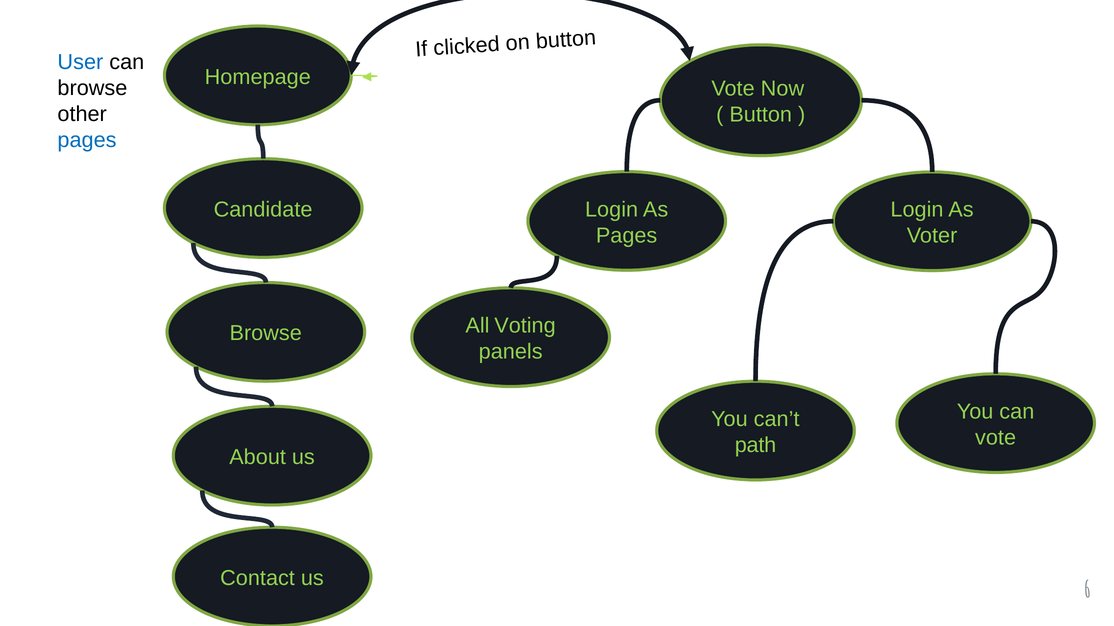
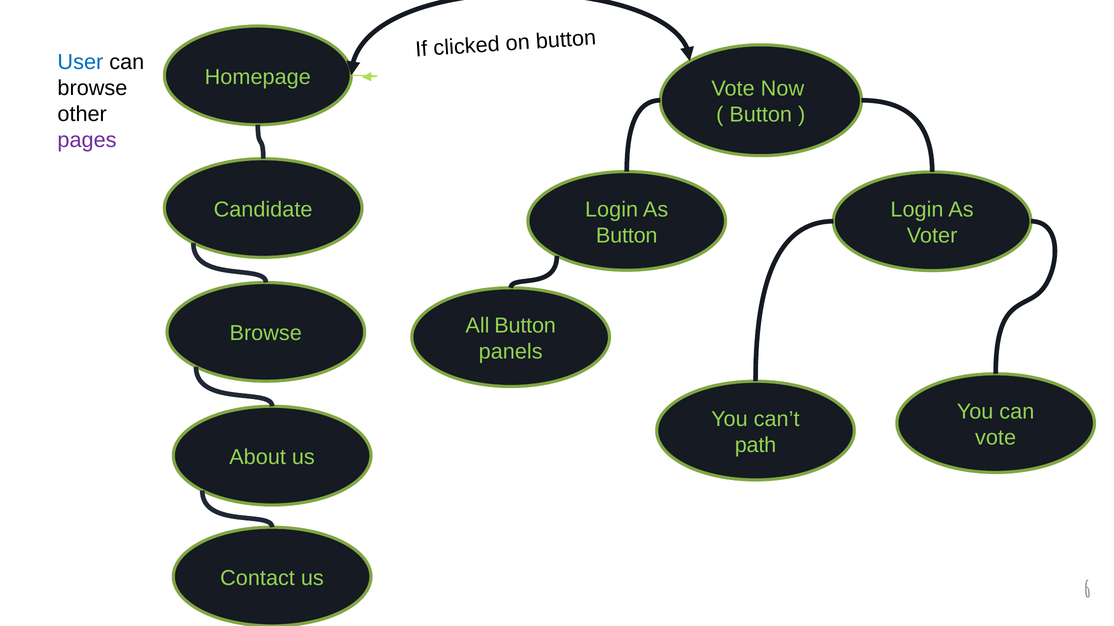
pages colour: blue -> purple (87, 140)
Pages: Pages -> Button (627, 236)
All Voting: Voting -> Button (525, 326)
